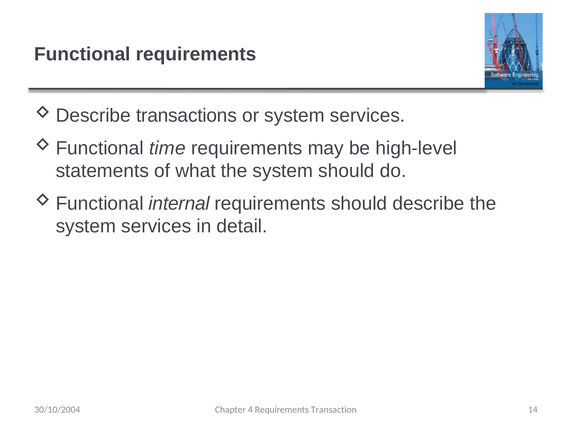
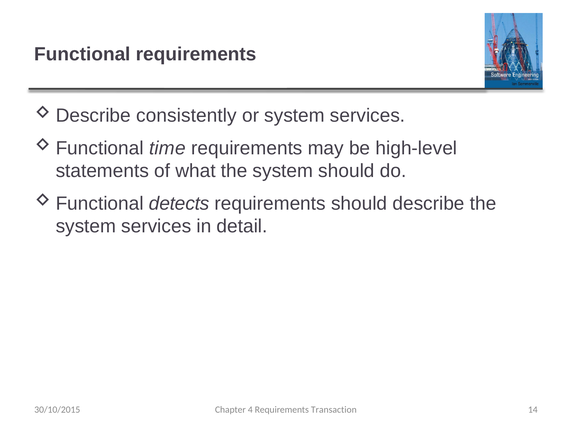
transactions: transactions -> consistently (186, 116)
internal: internal -> detects (179, 203)
30/10/2004: 30/10/2004 -> 30/10/2015 (57, 410)
